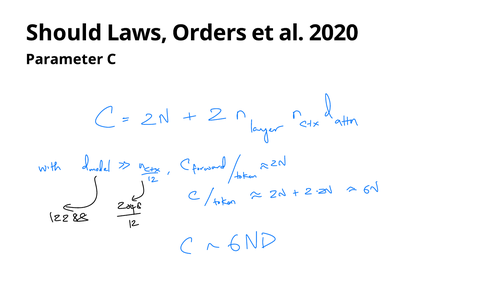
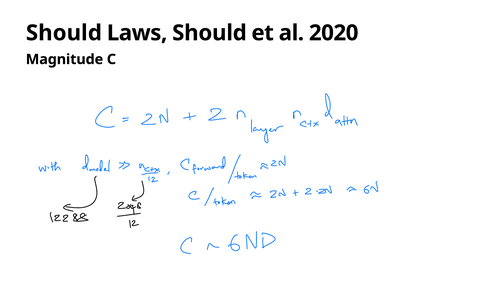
Laws Orders: Orders -> Should (209, 33)
Parameter: Parameter -> Magnitude (64, 59)
